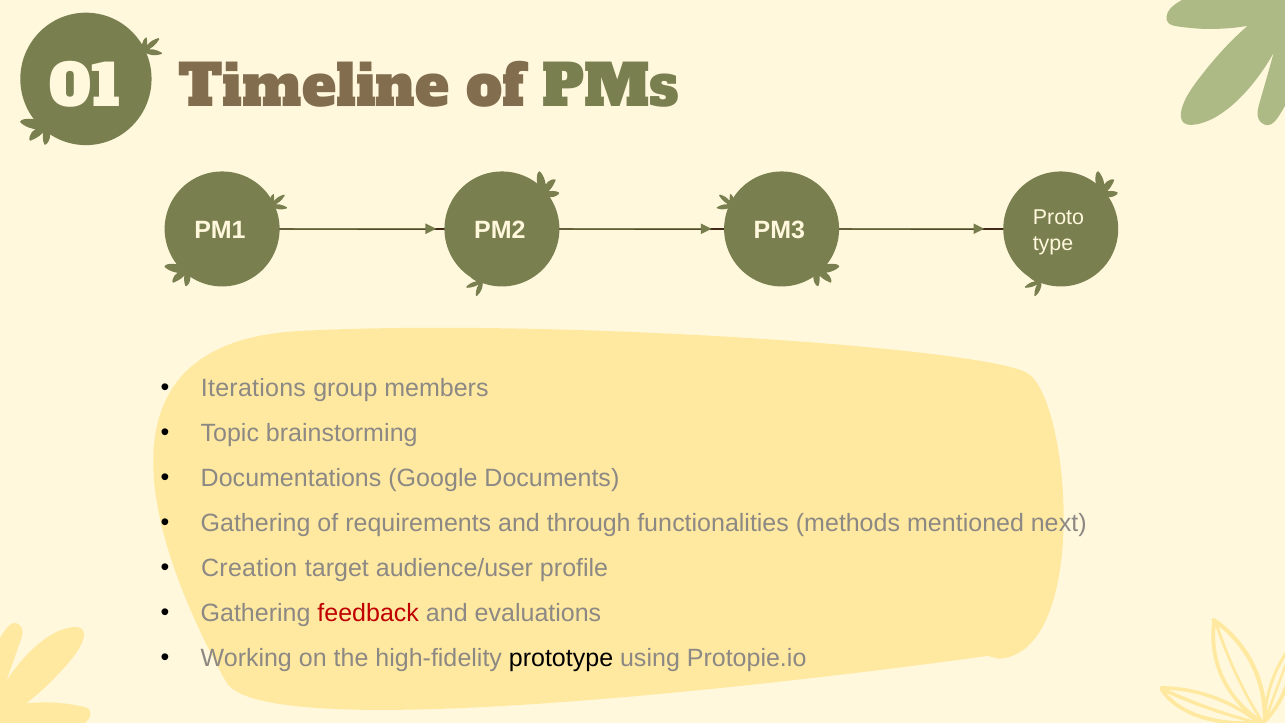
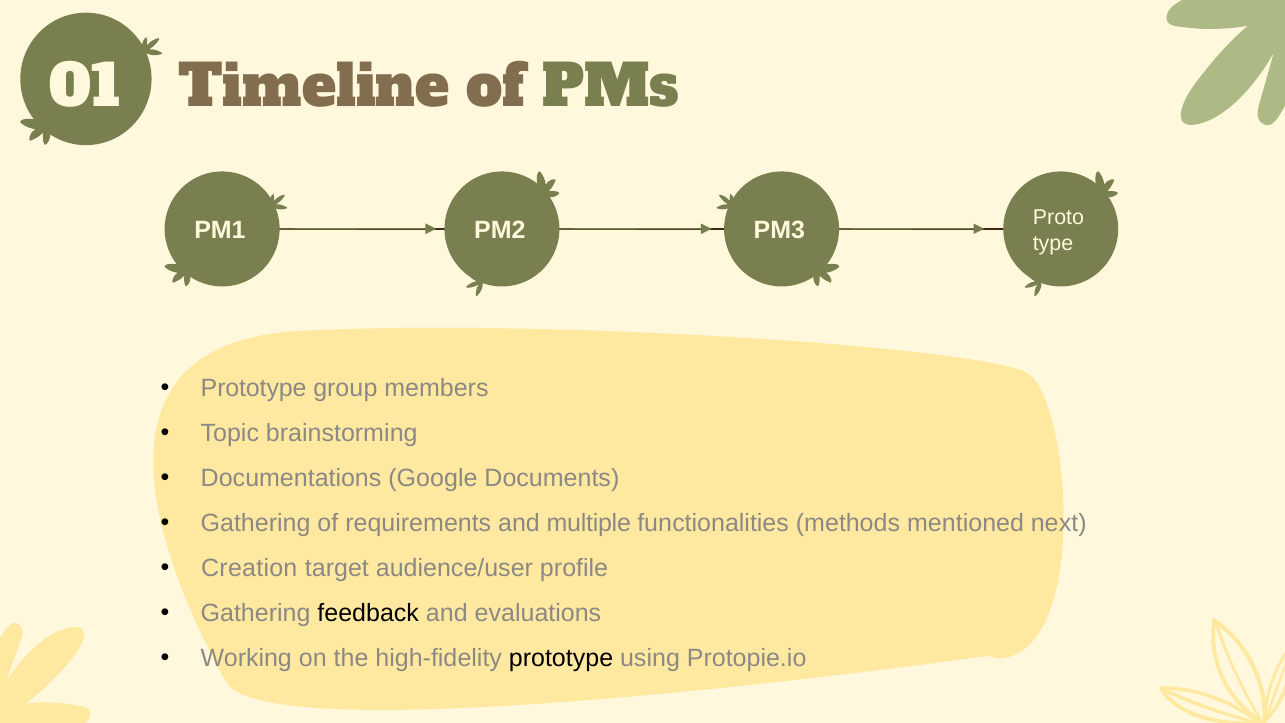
Iterations: Iterations -> Prototype (254, 388)
through: through -> multiple (589, 523)
feedback colour: red -> black (368, 613)
